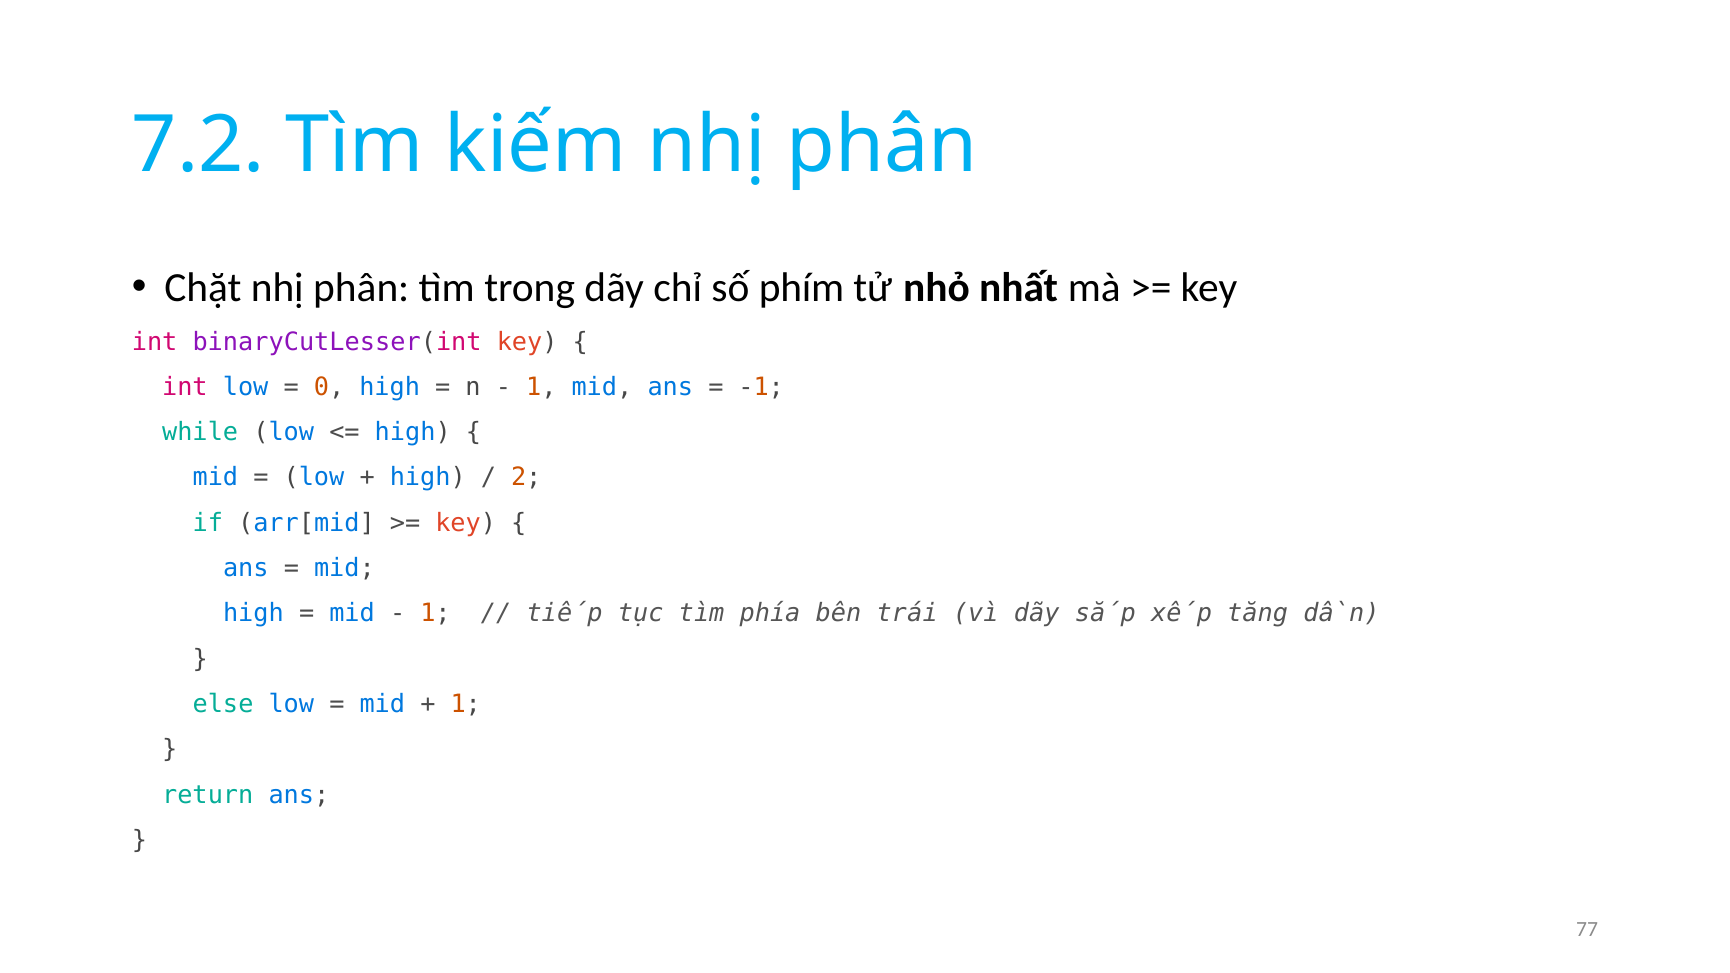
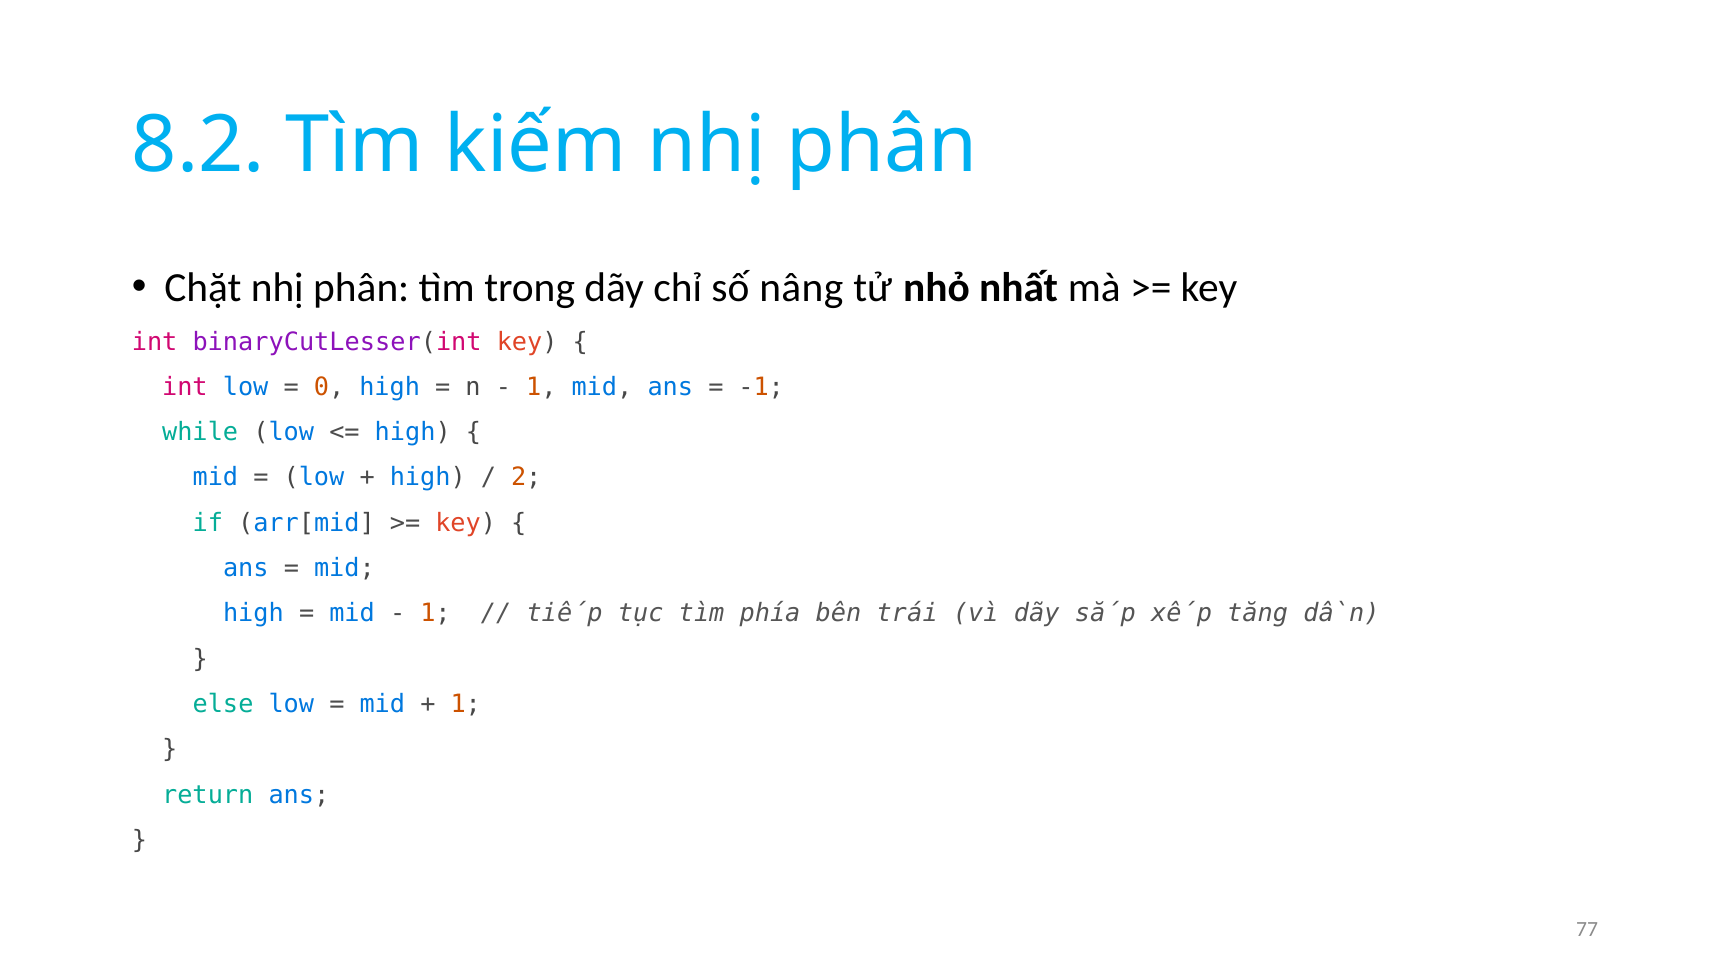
7.2: 7.2 -> 8.2 (198, 145)
phím: phím -> nâng (801, 288)
